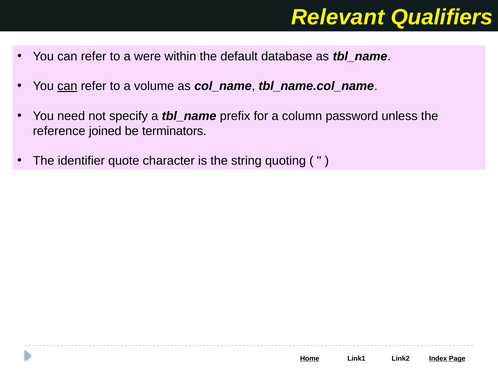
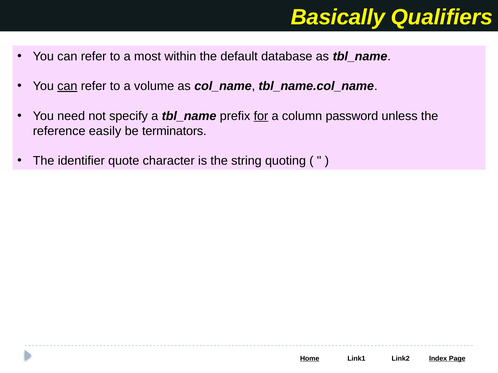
Relevant: Relevant -> Basically (338, 17)
were: were -> most (148, 56)
for underline: none -> present (261, 116)
joined: joined -> easily (105, 131)
